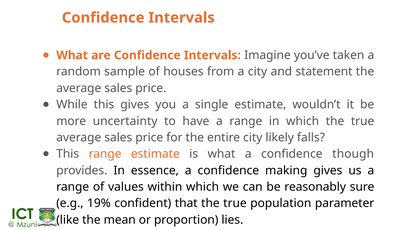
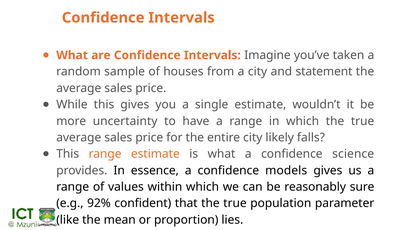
though: though -> science (353, 154)
making: making -> models (286, 171)
19%: 19% -> 92% (99, 204)
